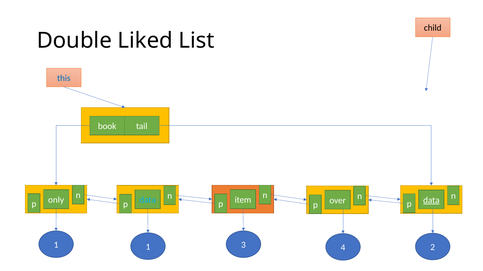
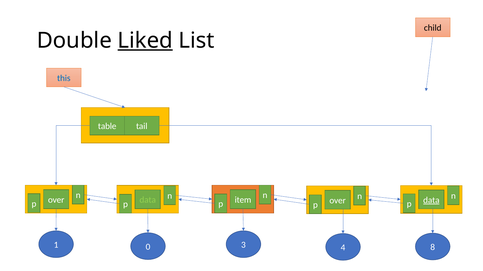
Liked underline: none -> present (145, 41)
book: book -> table (107, 127)
only: only -> over (56, 200)
data colour: light blue -> light green (148, 200)
1 1: 1 -> 0 (148, 247)
2: 2 -> 8 (433, 248)
